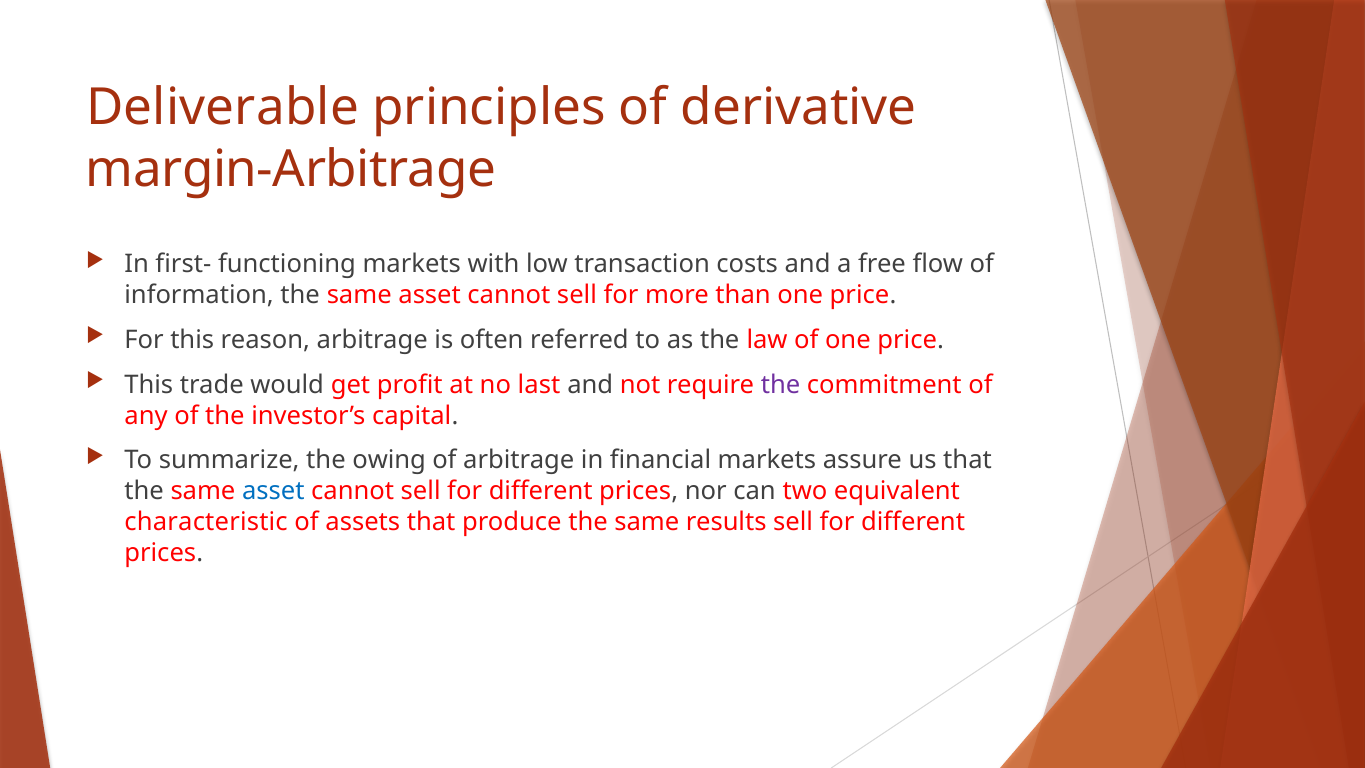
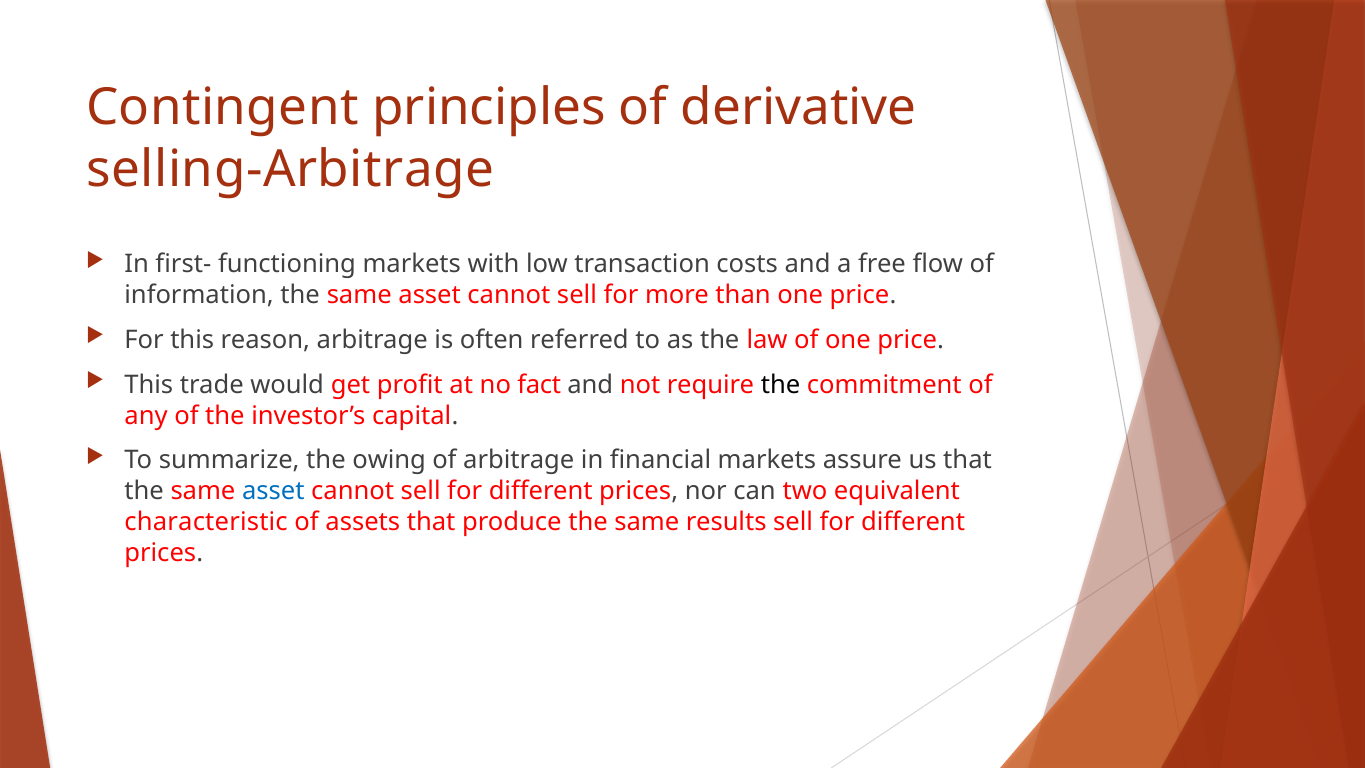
Deliverable: Deliverable -> Contingent (222, 108)
margin-Arbitrage: margin-Arbitrage -> selling-Arbitrage (290, 169)
last: last -> fact (539, 385)
the colour: purple -> black (781, 385)
